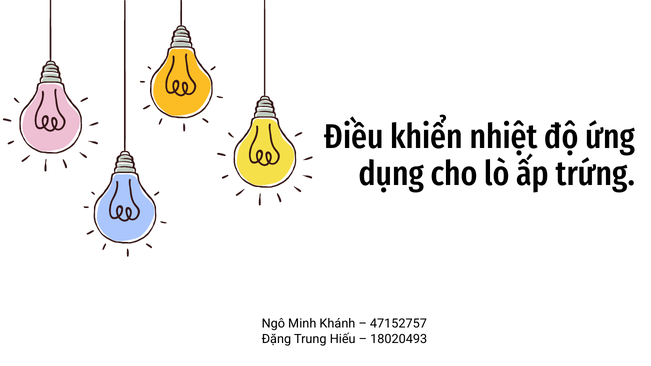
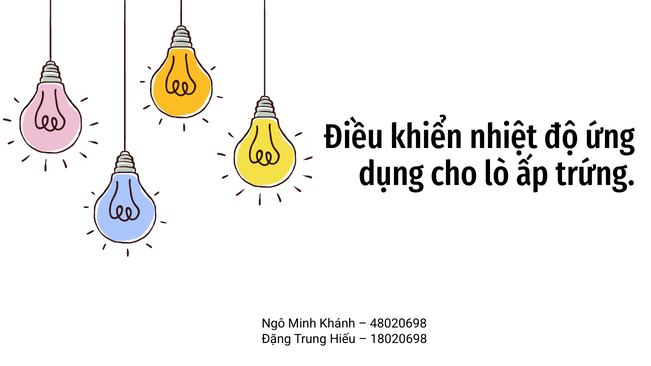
47152757: 47152757 -> 48020698 (398, 324)
18020493: 18020493 -> 18020698 (399, 339)
